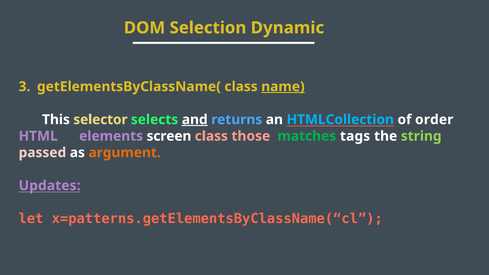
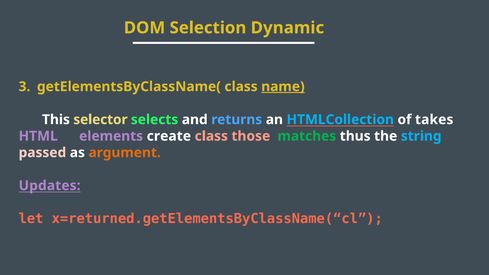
and underline: present -> none (195, 120)
order: order -> takes (434, 120)
screen: screen -> create (169, 136)
tags: tags -> thus (355, 136)
string colour: light green -> light blue (421, 136)
x=patterns.getElementsByClassName(“cl: x=patterns.getElementsByClassName(“cl -> x=returned.getElementsByClassName(“cl (217, 219)
